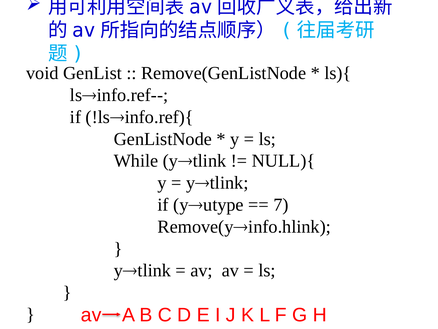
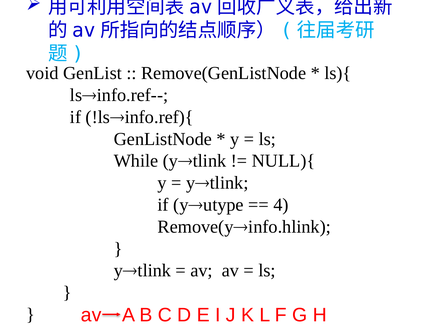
7: 7 -> 4 (281, 204)
